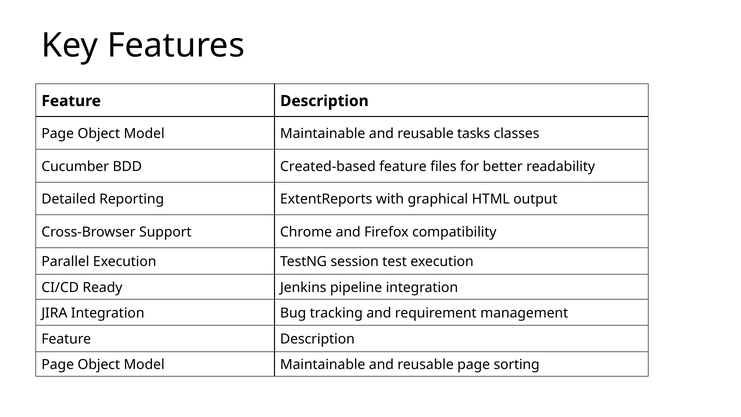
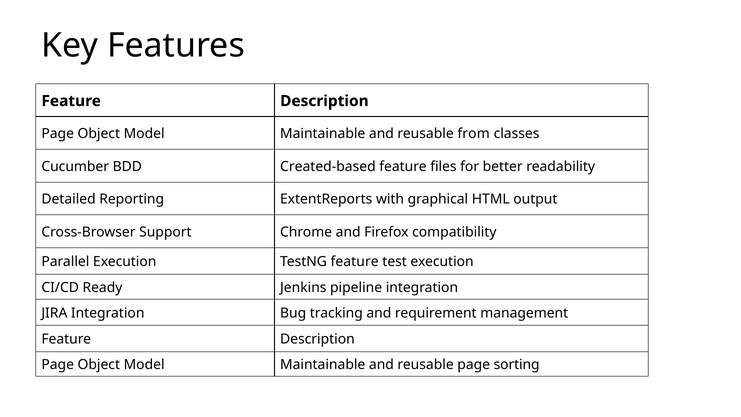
tasks: tasks -> from (474, 134)
TestNG session: session -> feature (355, 262)
